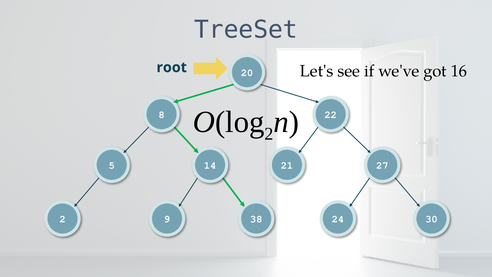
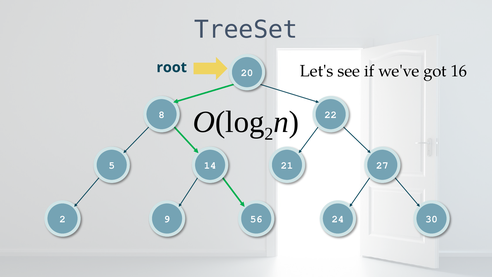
38: 38 -> 56 (256, 219)
